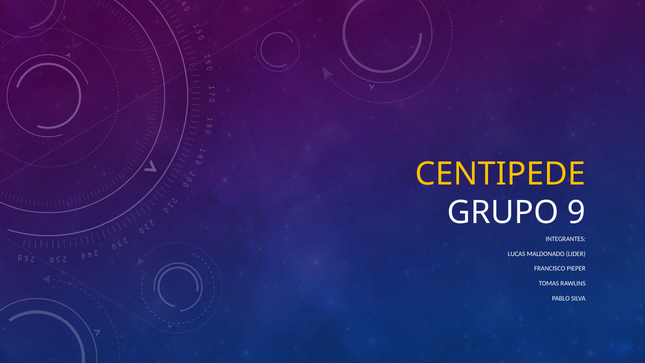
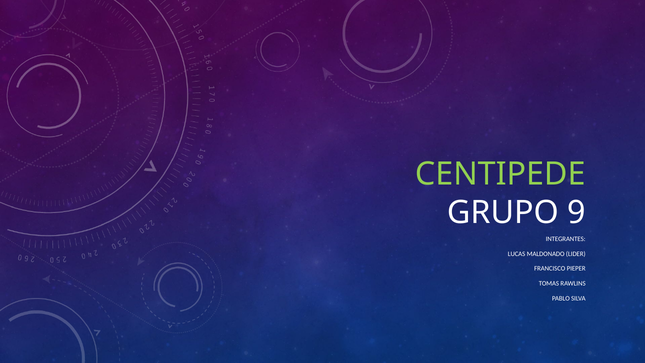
CENTIPEDE colour: yellow -> light green (500, 174)
